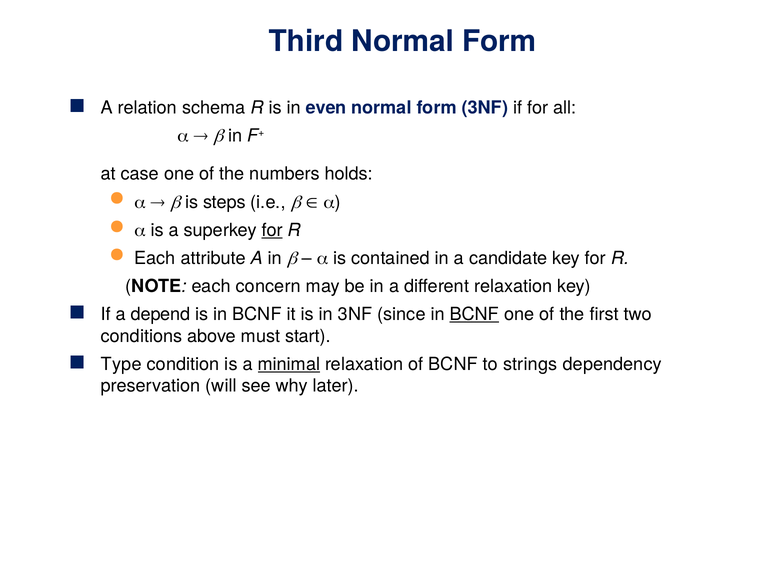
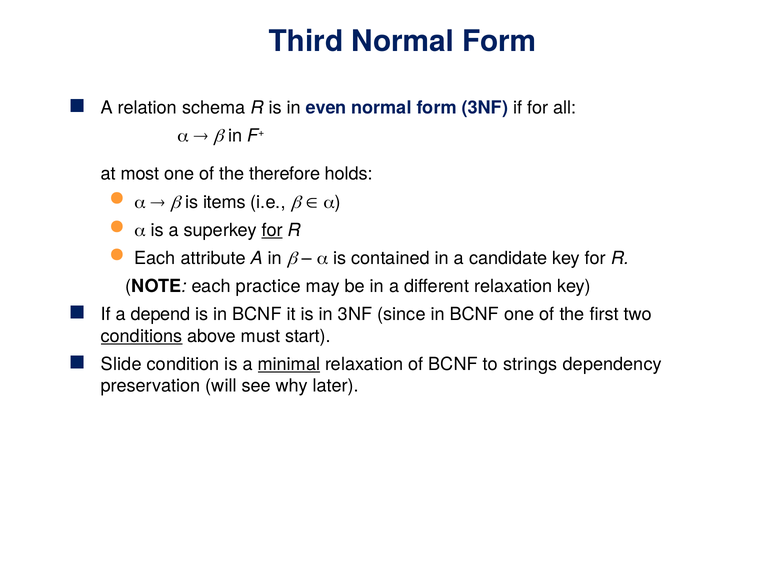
case: case -> most (140, 174)
numbers: numbers -> therefore (285, 174)
steps: steps -> items (224, 202)
concern: concern -> practice (268, 286)
BCNF underline: present -> none (474, 314)
conditions underline: none -> present (142, 336)
Type: Type -> Slide (121, 364)
